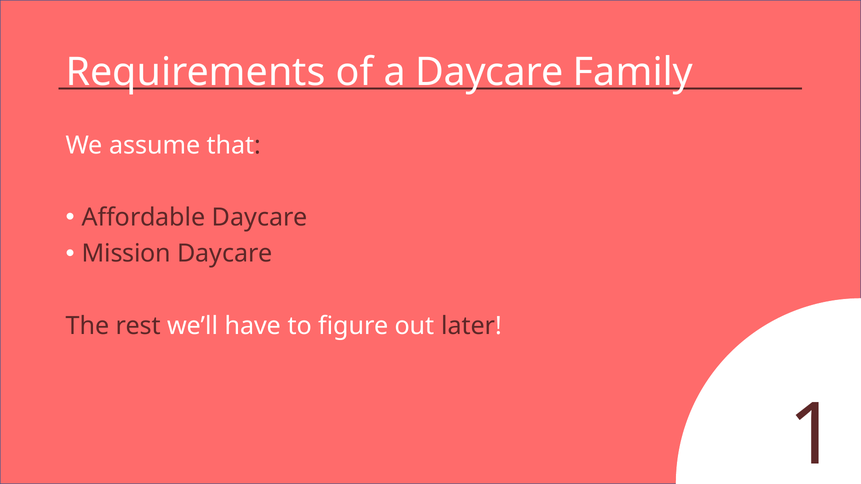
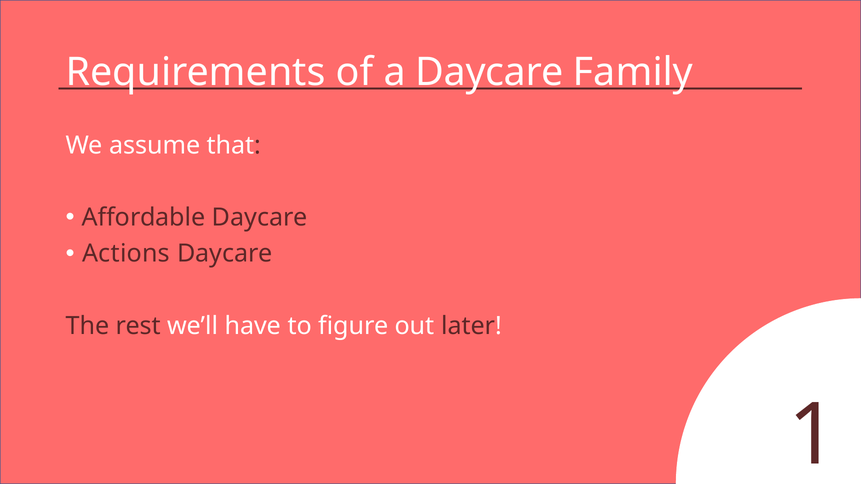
Mission: Mission -> Actions (126, 254)
